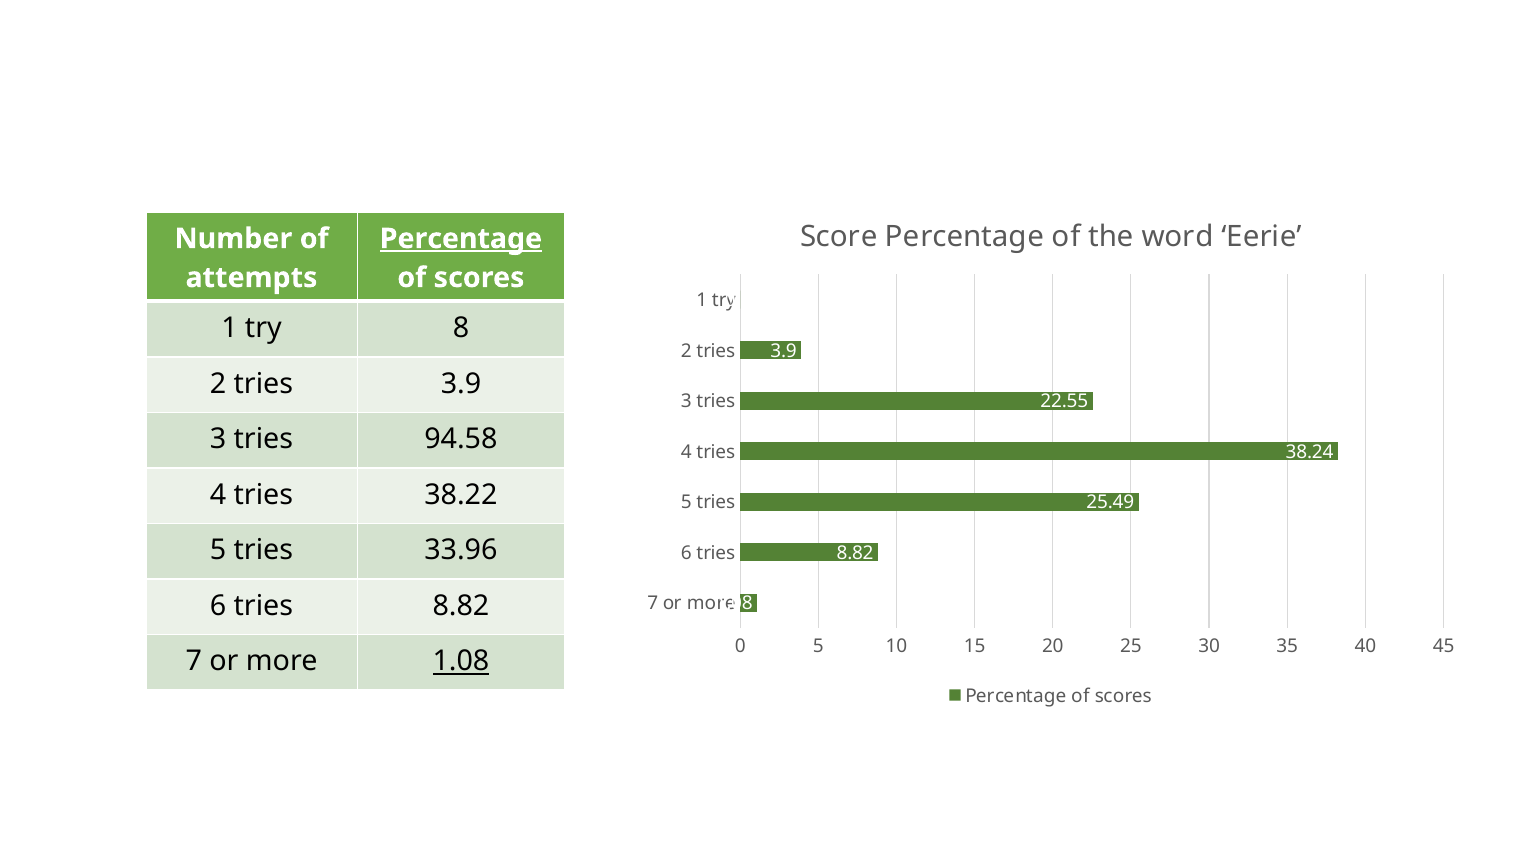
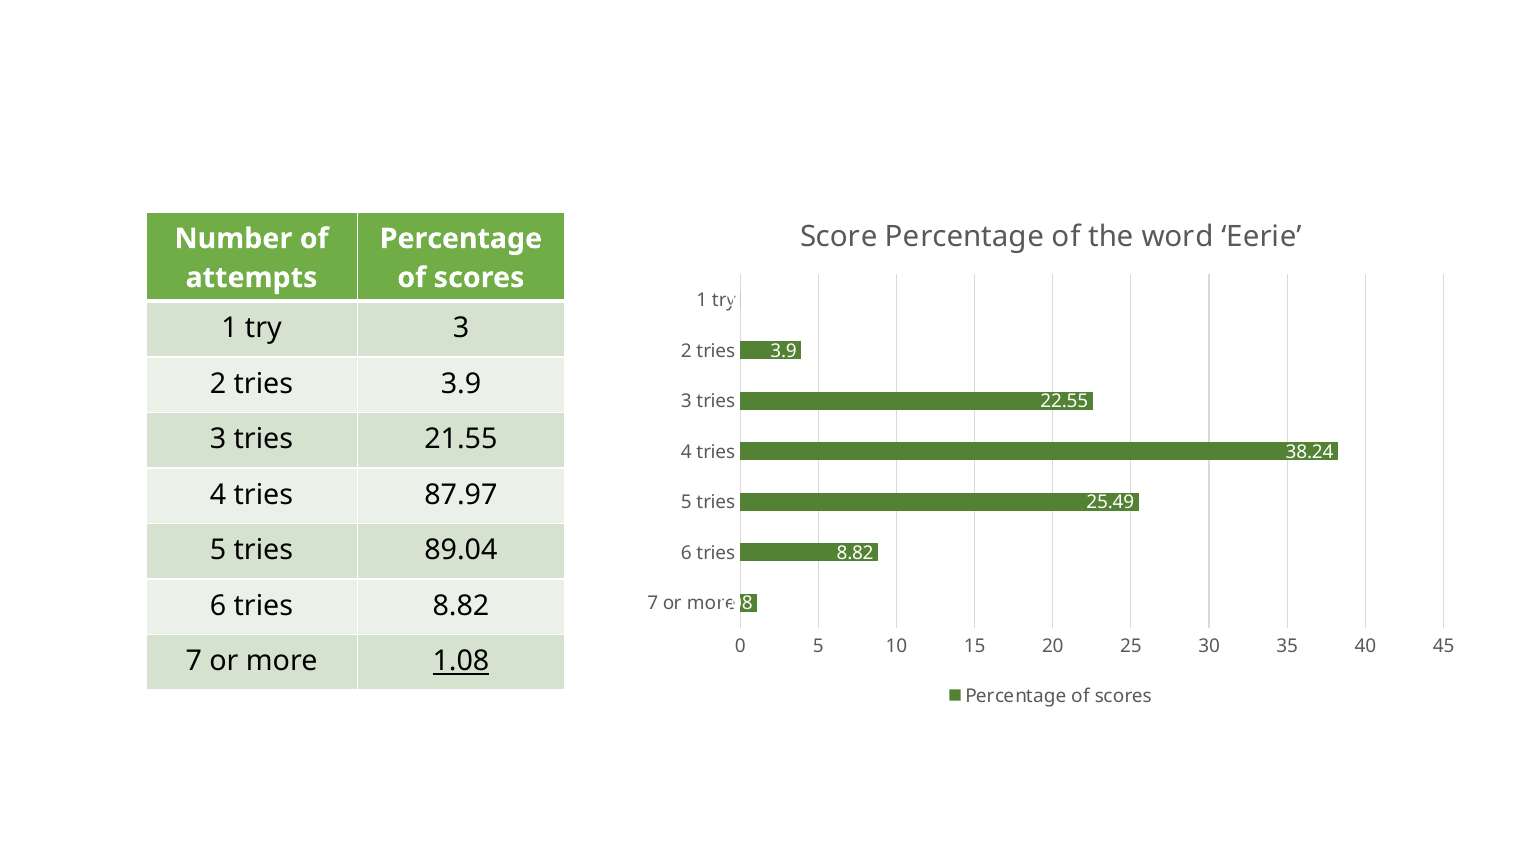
Percentage underline: present -> none (461, 239)
try 8: 8 -> 3 (461, 328)
94.58: 94.58 -> 21.55 (461, 439)
38.22: 38.22 -> 87.97 (461, 495)
33.96: 33.96 -> 89.04 (461, 550)
